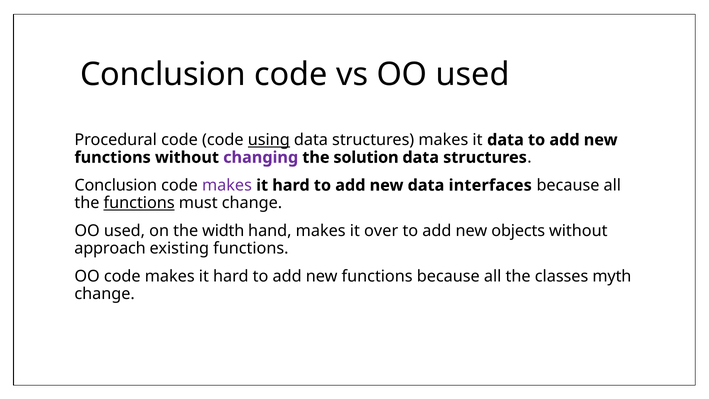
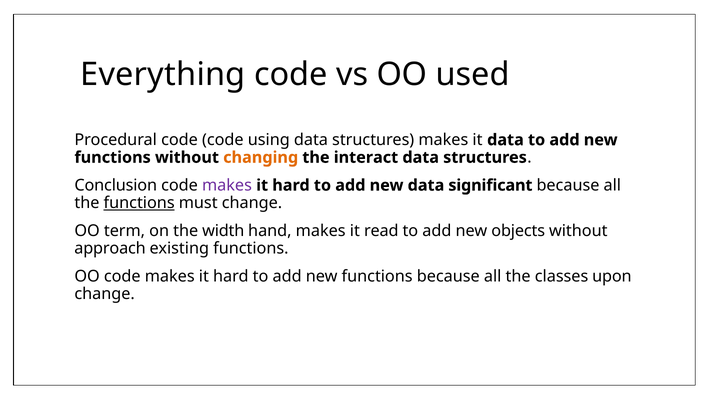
Conclusion: Conclusion -> Everything (163, 75)
using underline: present -> none (269, 140)
changing colour: purple -> orange (261, 157)
solution: solution -> interact (366, 157)
interfaces: interfaces -> signiﬁcant (490, 185)
used: used -> term (124, 231)
over: over -> read (381, 231)
myth: myth -> upon (612, 276)
